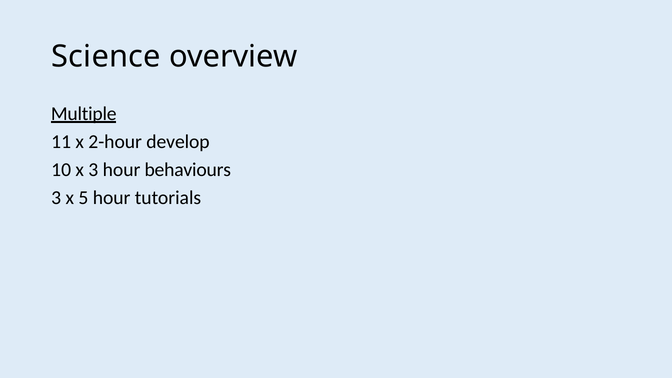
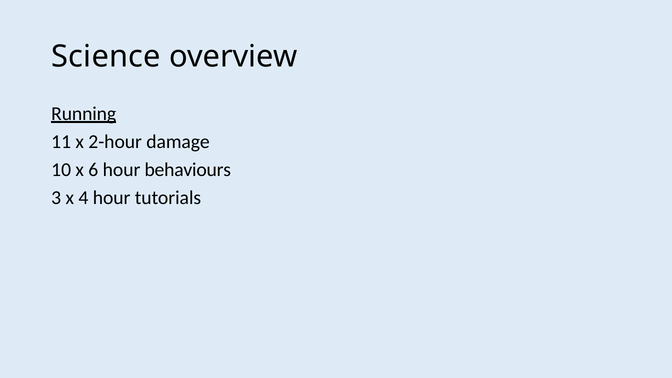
Multiple: Multiple -> Running (84, 114)
develop: develop -> damage (178, 142)
x 3: 3 -> 6 (93, 170)
5: 5 -> 4 (83, 198)
